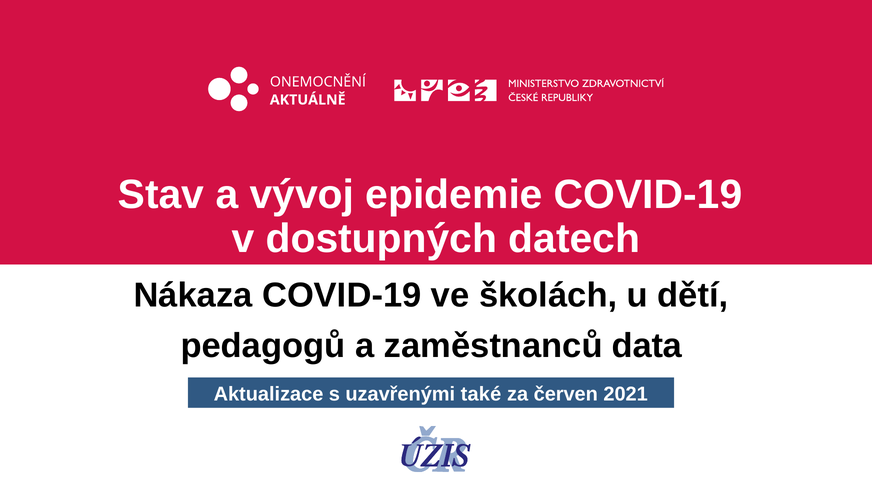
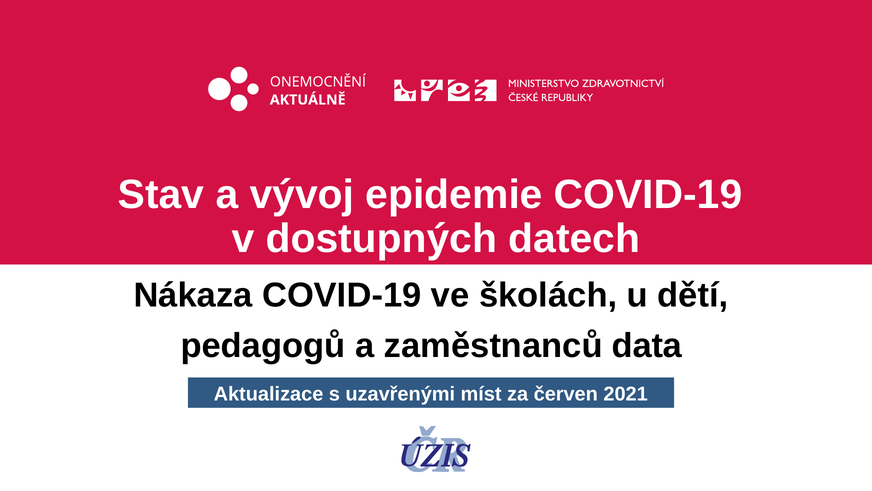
také: také -> míst (481, 394)
